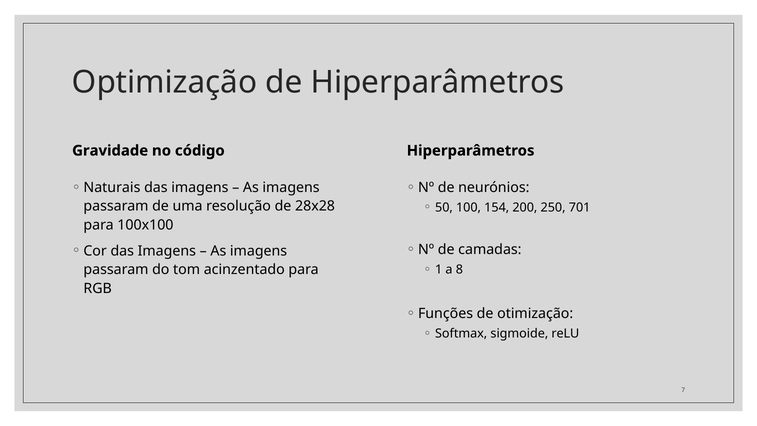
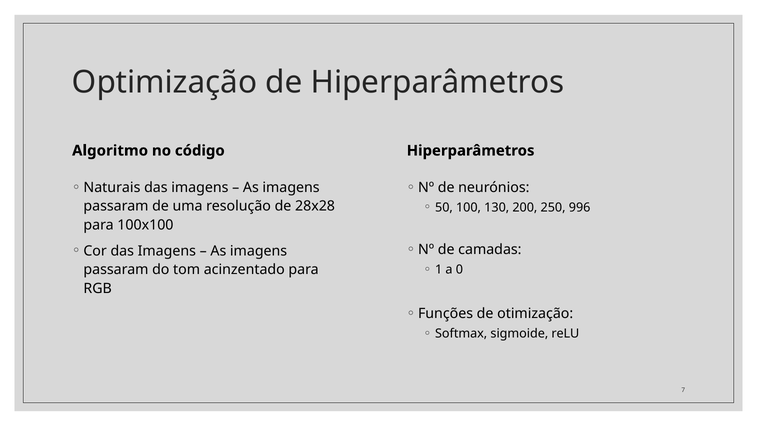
Gravidade: Gravidade -> Algoritmo (110, 151)
154: 154 -> 130 (497, 207)
701: 701 -> 996 (580, 207)
8: 8 -> 0 (459, 269)
